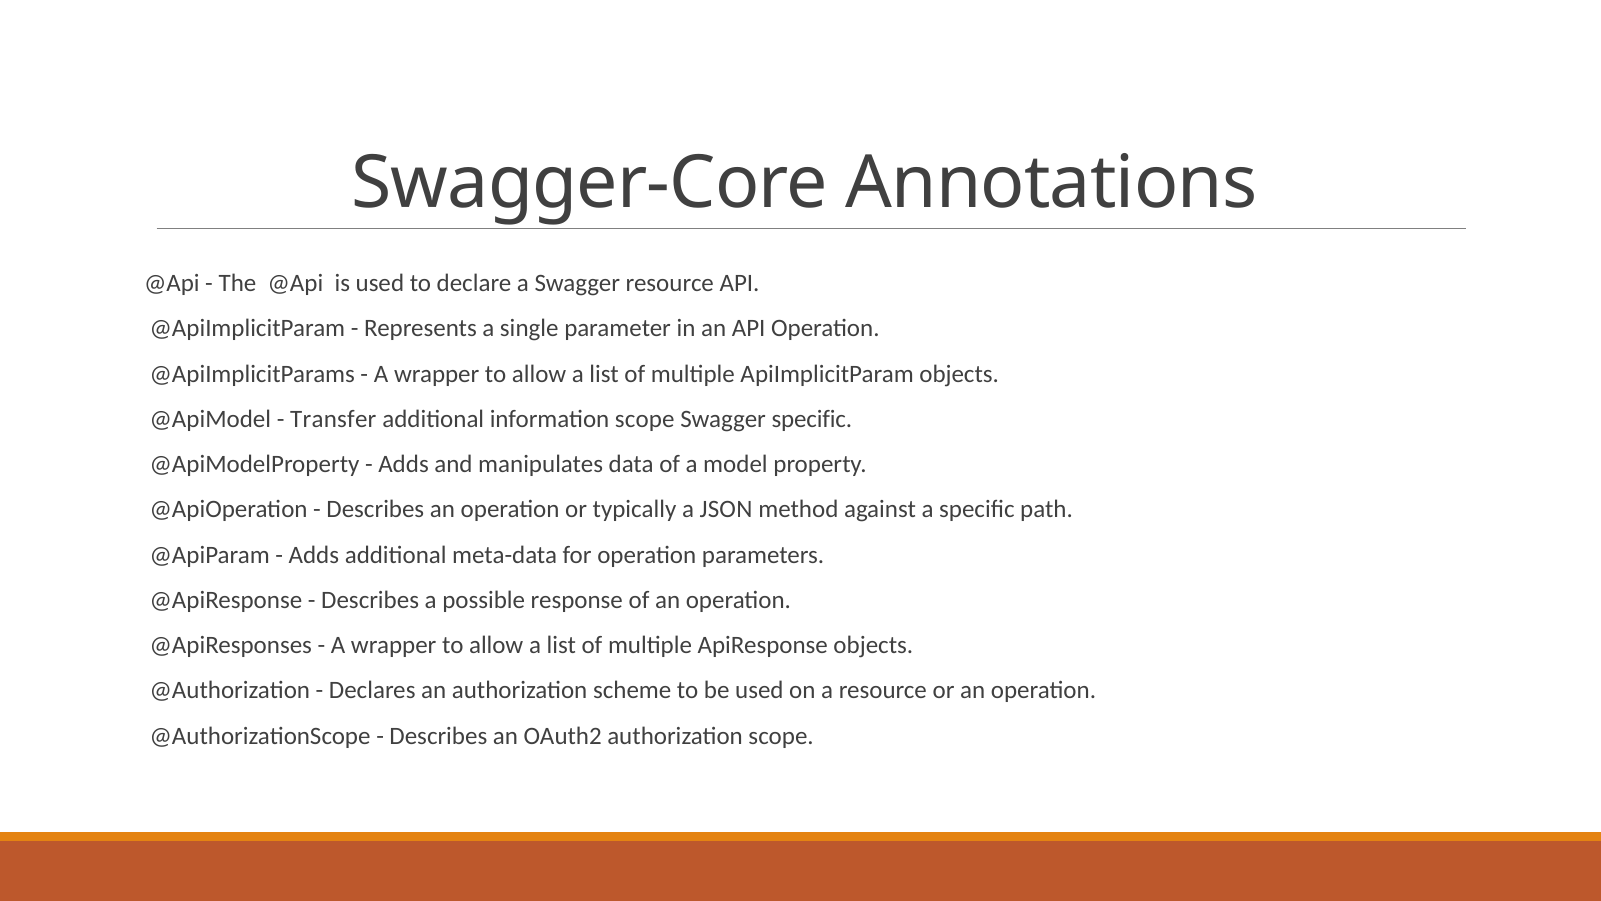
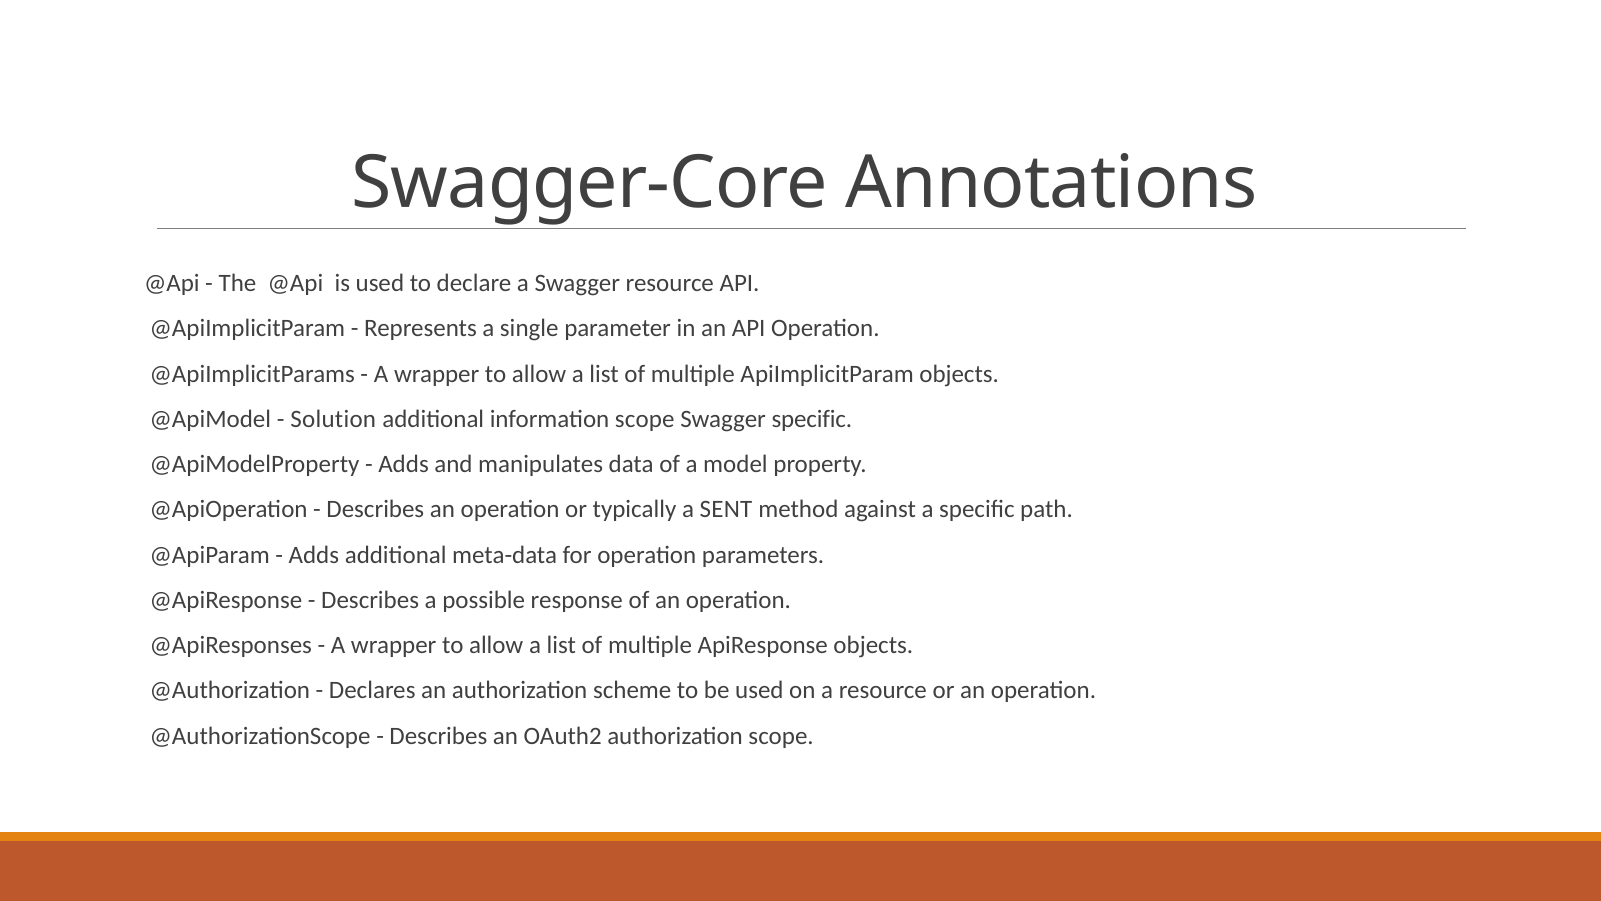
Transfer: Transfer -> Solution (333, 419)
JSON: JSON -> SENT (726, 509)
